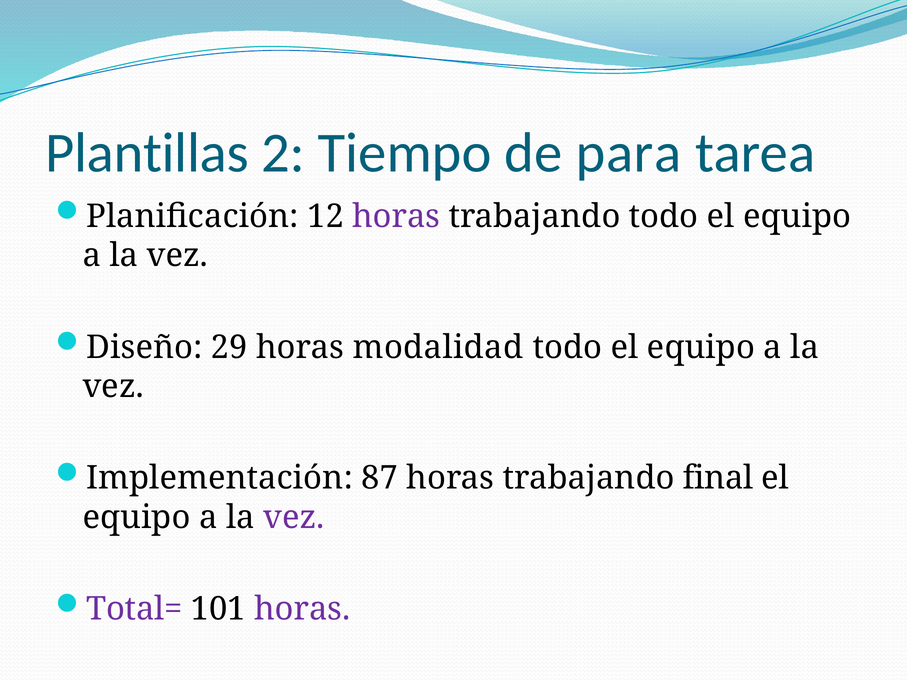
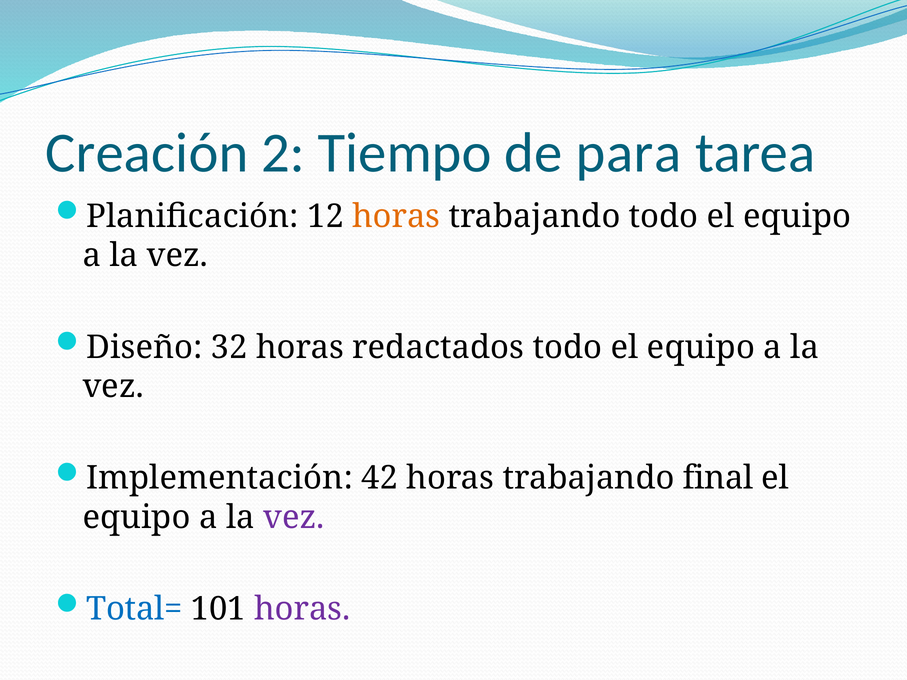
Plantillas: Plantillas -> Creación (147, 153)
horas colour: purple -> orange (396, 216)
29: 29 -> 32 (229, 347)
modalidad: modalidad -> redactados (438, 347)
87: 87 -> 42 (380, 478)
Total= colour: purple -> blue (135, 609)
